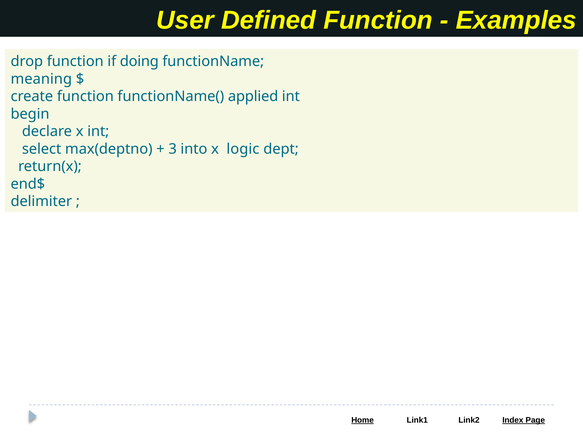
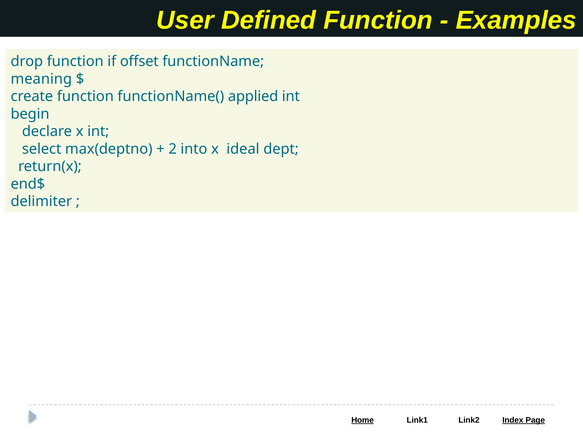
doing: doing -> offset (139, 62)
3: 3 -> 2 (173, 149)
logic: logic -> ideal (243, 149)
